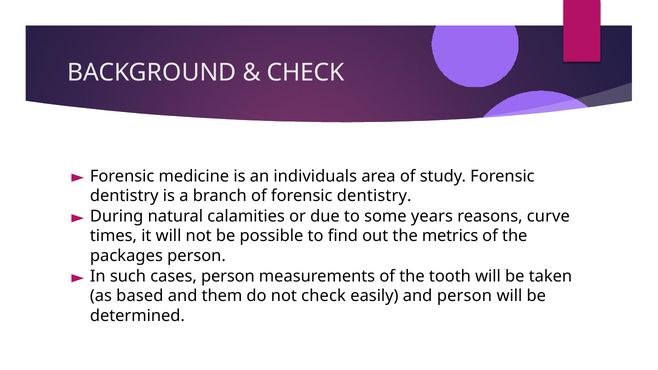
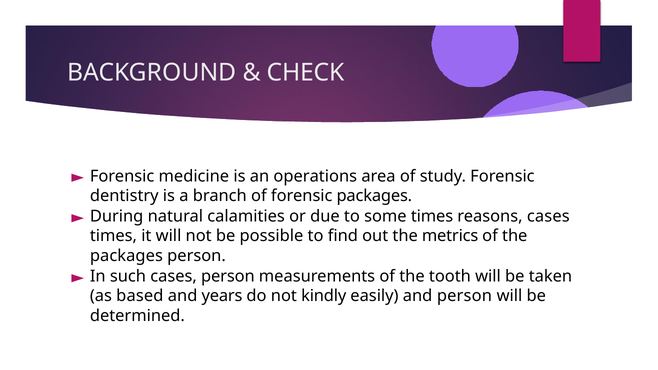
individuals: individuals -> operations (315, 176)
of forensic dentistry: dentistry -> packages (374, 196)
some years: years -> times (432, 216)
reasons curve: curve -> cases (548, 216)
them: them -> years (222, 296)
not check: check -> kindly (324, 296)
